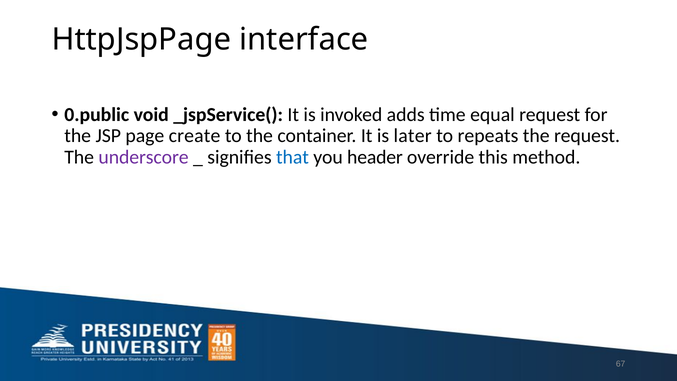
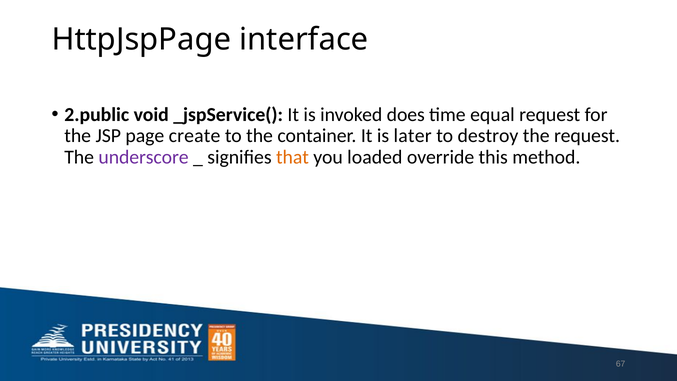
0.public: 0.public -> 2.public (97, 114)
adds: adds -> does (406, 114)
repeats: repeats -> destroy (488, 136)
that colour: blue -> orange (293, 157)
header: header -> loaded (375, 157)
